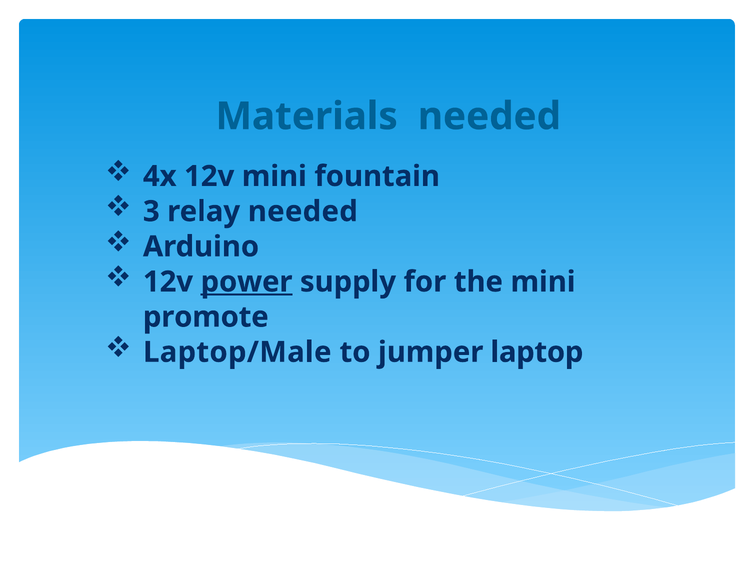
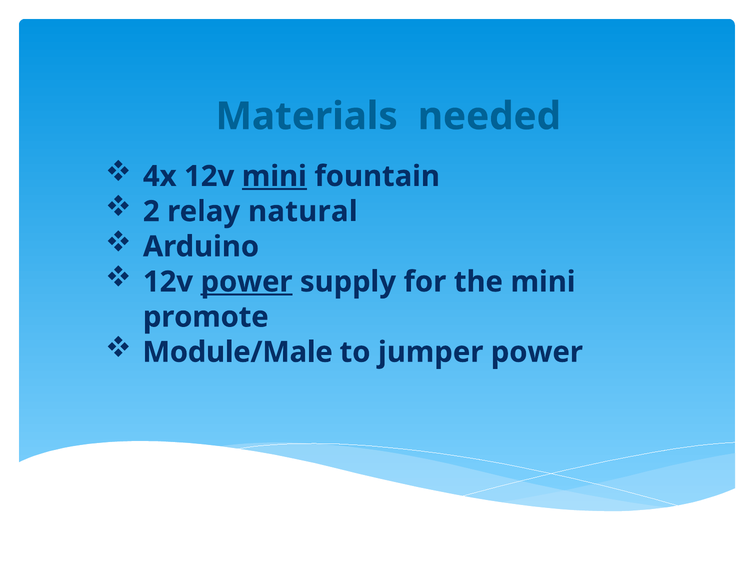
mini underline: none -> present (274, 176)
3: 3 -> 2 (151, 211)
relay needed: needed -> natural (303, 211)
Laptop/Male: Laptop/Male -> Module/Male (238, 352)
jumper laptop: laptop -> power (537, 352)
